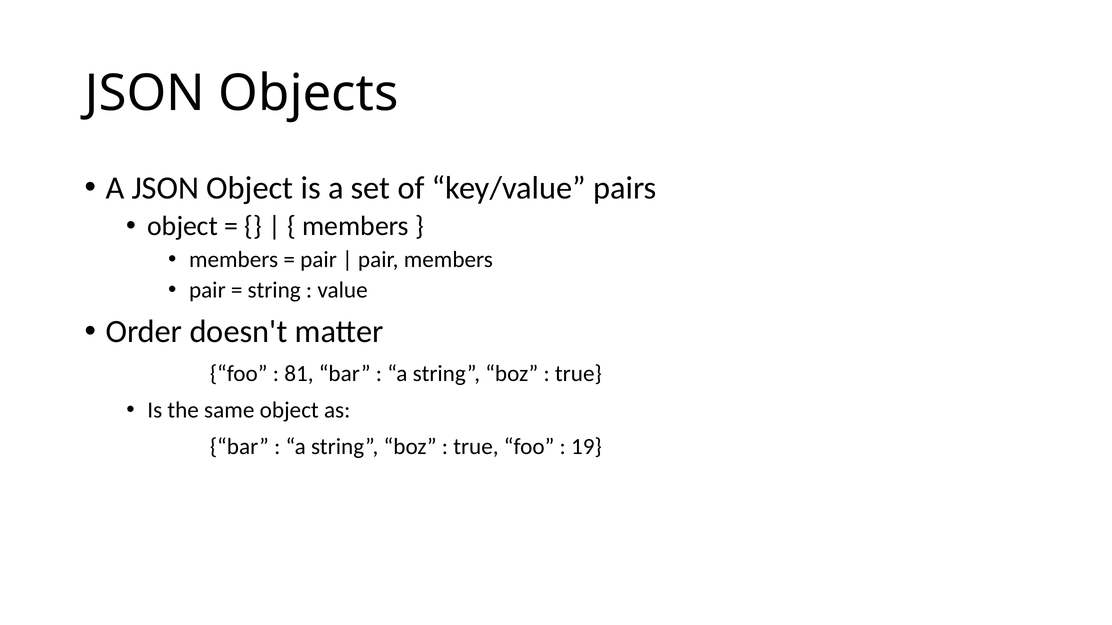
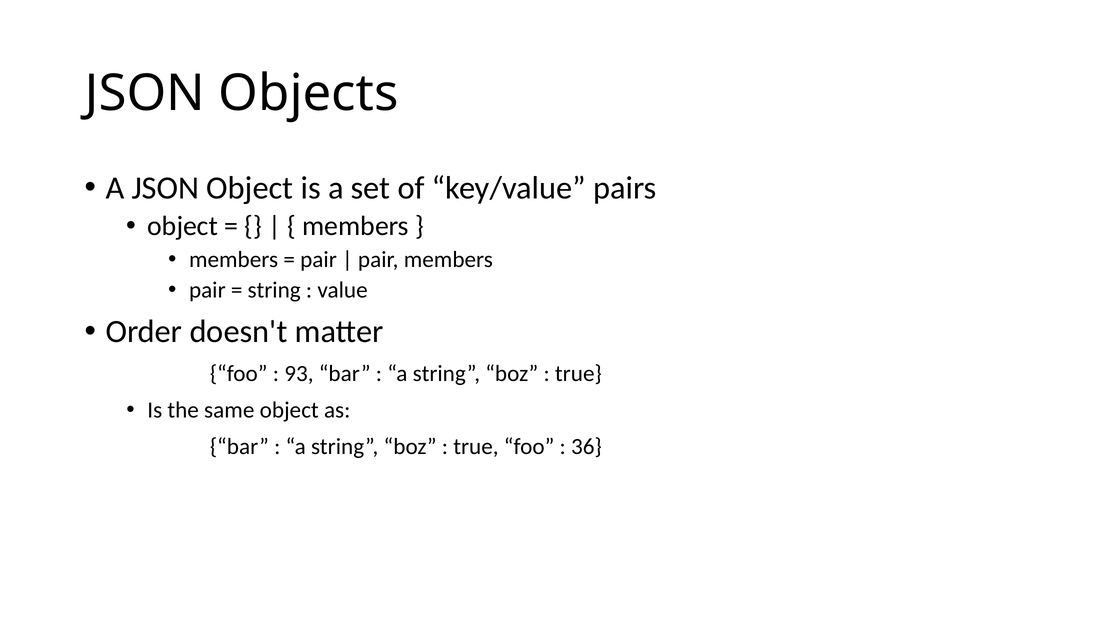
81: 81 -> 93 (299, 374)
19: 19 -> 36 (586, 447)
